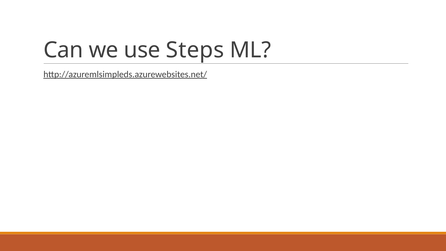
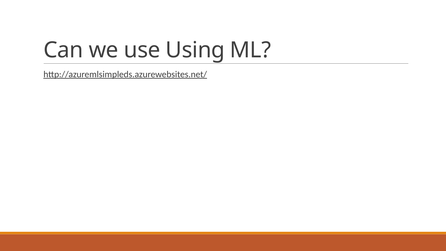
Steps: Steps -> Using (195, 50)
